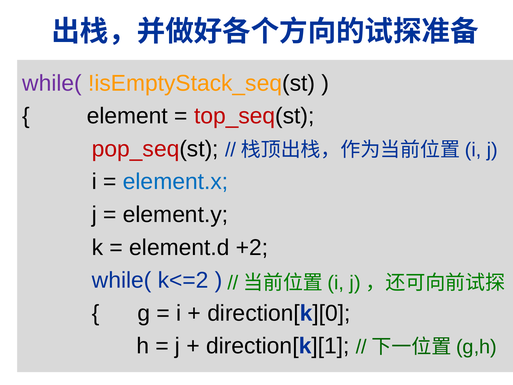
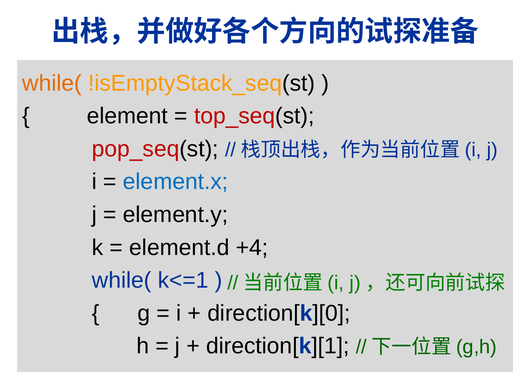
while( colour: purple -> orange (52, 83)
+2: +2 -> +4 (252, 247)
k<=2: k<=2 -> k<=1 (183, 280)
